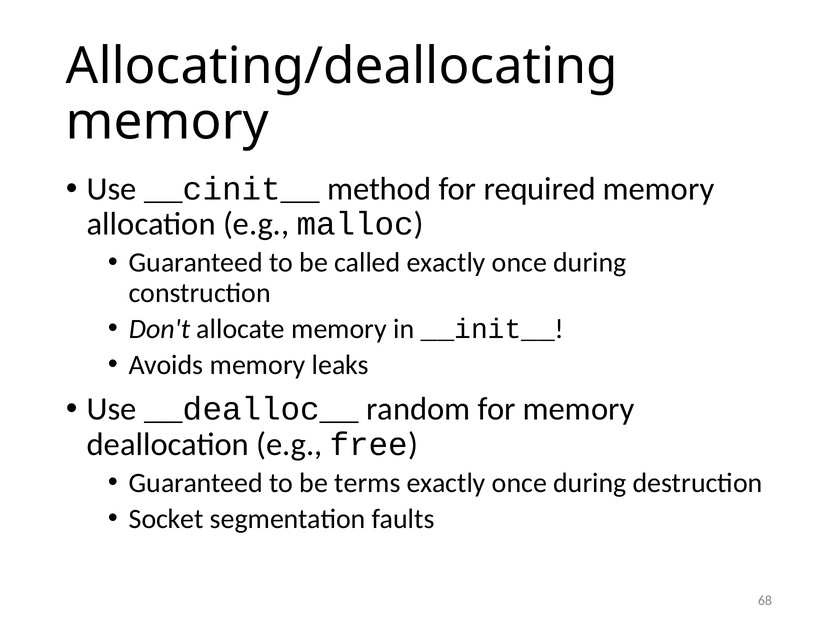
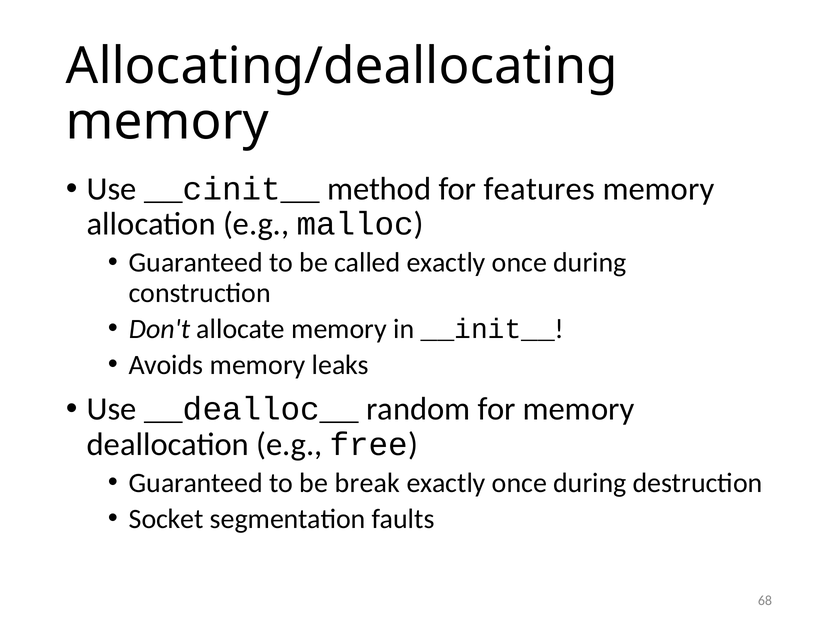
required: required -> features (539, 189)
terms: terms -> break (367, 482)
